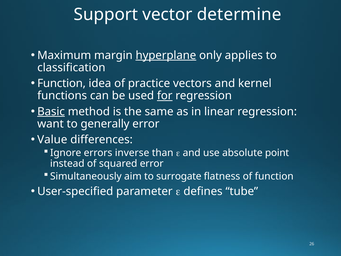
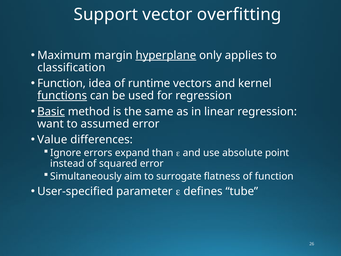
determine: determine -> overfitting (239, 15)
practice: practice -> runtime (149, 83)
functions underline: none -> present (62, 96)
for underline: present -> none (165, 96)
generally: generally -> assumed (105, 124)
inverse: inverse -> expand (132, 153)
